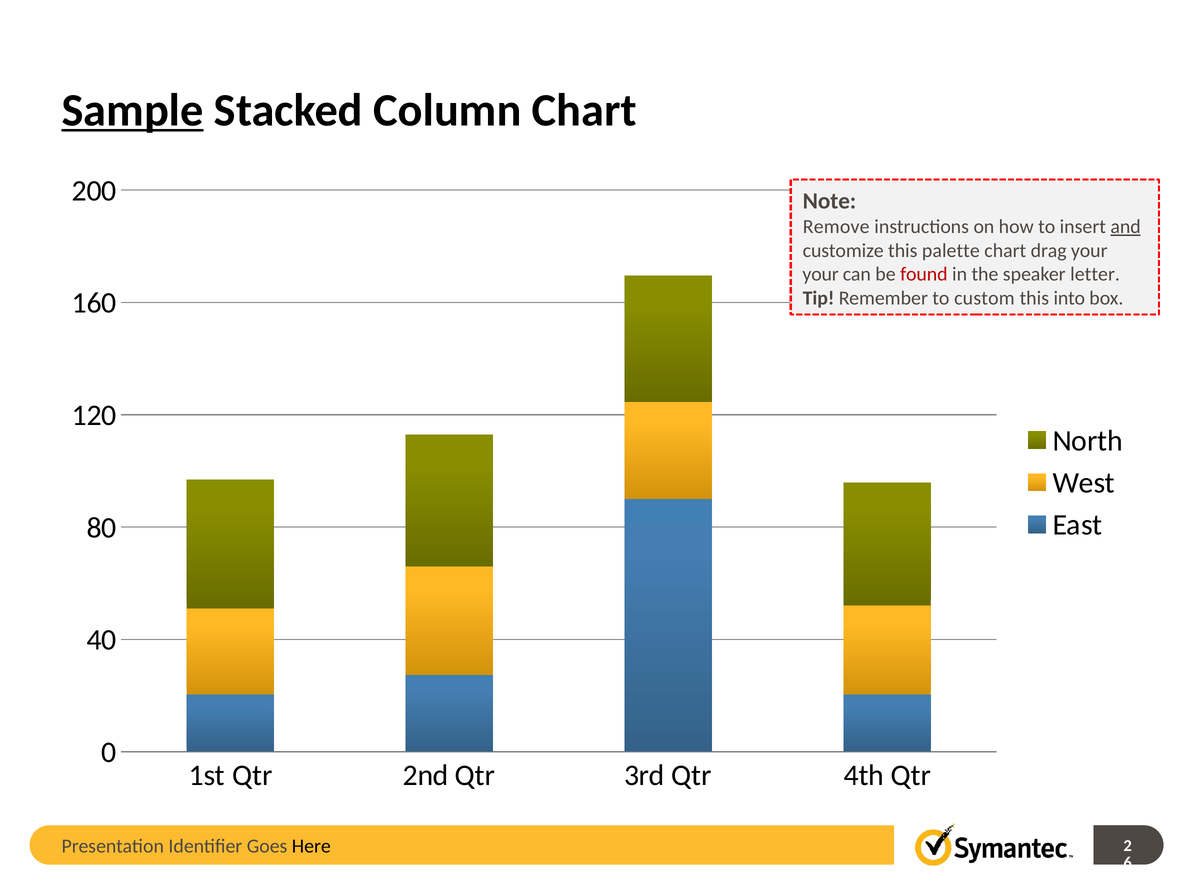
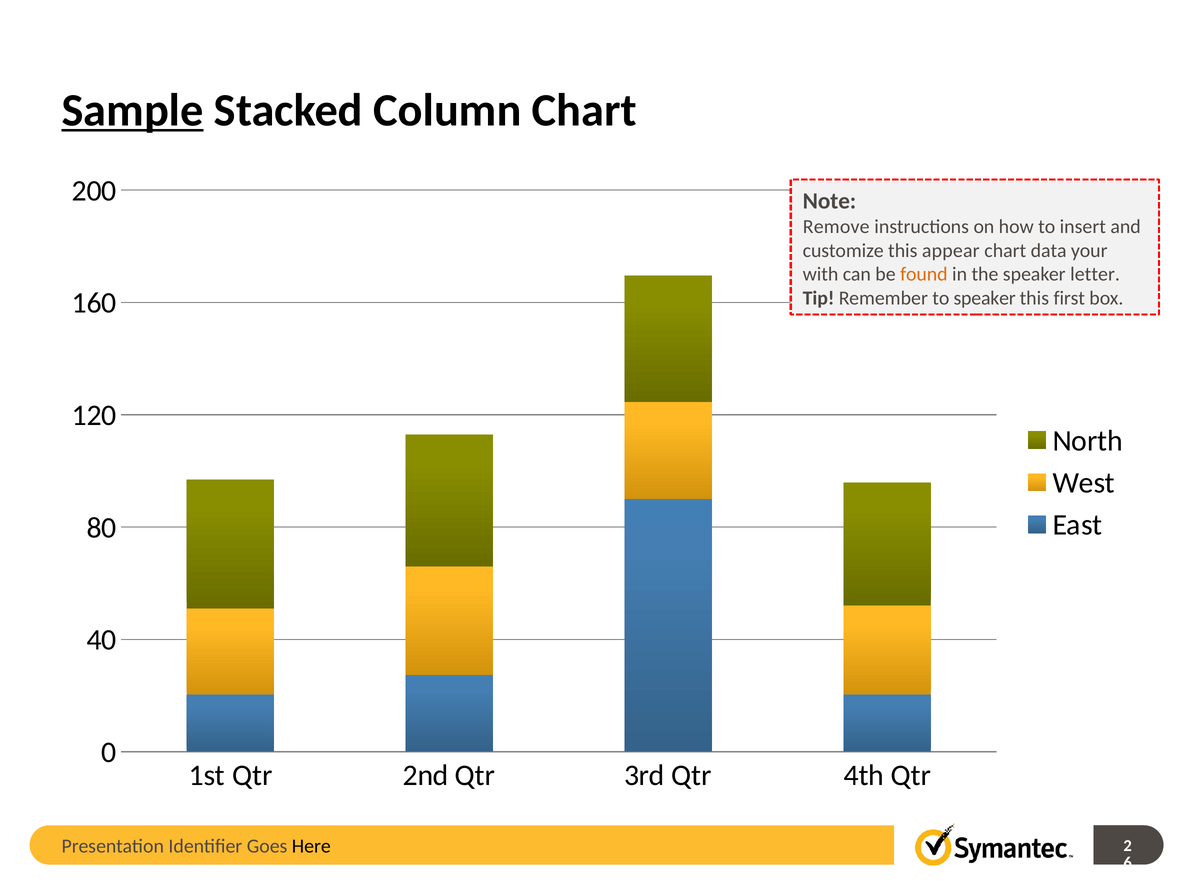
and underline: present -> none (1126, 227)
palette: palette -> appear (951, 251)
drag: drag -> data (1049, 251)
your: your -> with (821, 274)
found colour: red -> orange (924, 274)
to custom: custom -> speaker (985, 298)
into: into -> first (1069, 298)
